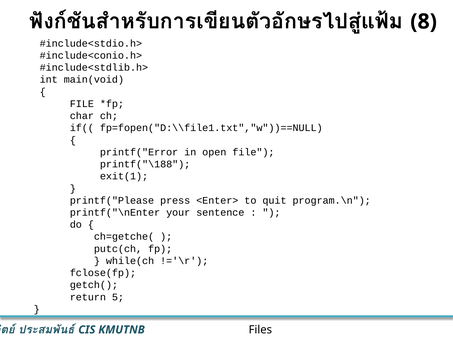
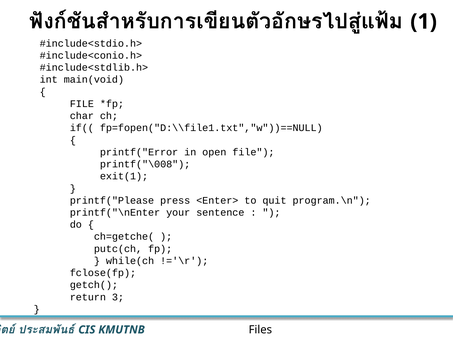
8: 8 -> 1 (424, 22)
printf("\188: printf("\188 -> printf("\008 (145, 164)
5: 5 -> 3 (118, 297)
